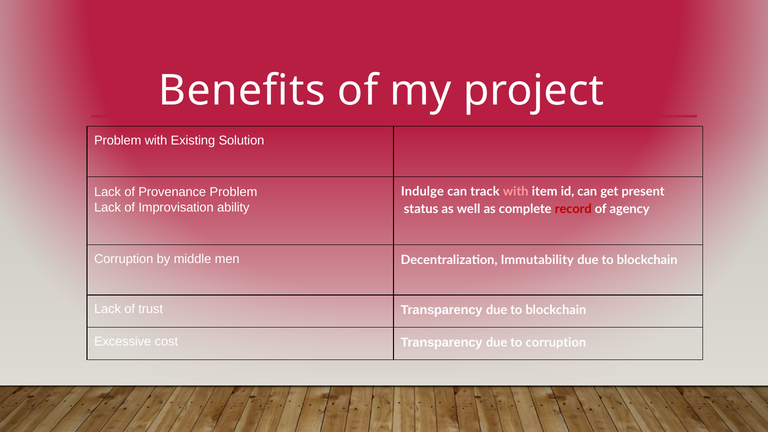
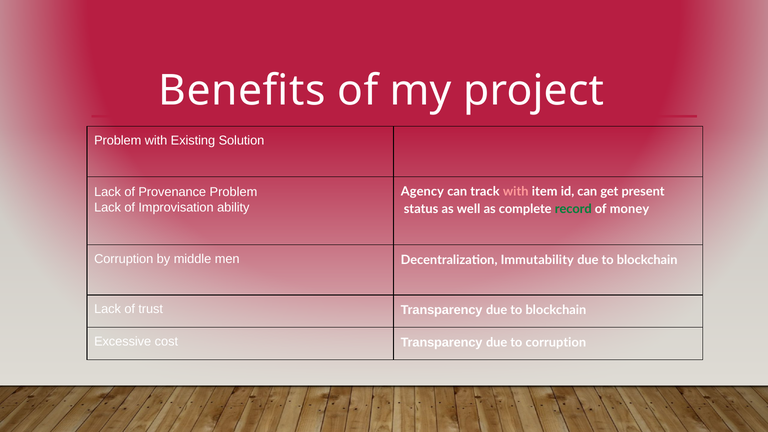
Indulge: Indulge -> Agency (422, 192)
record colour: red -> green (573, 209)
agency: agency -> money (629, 209)
